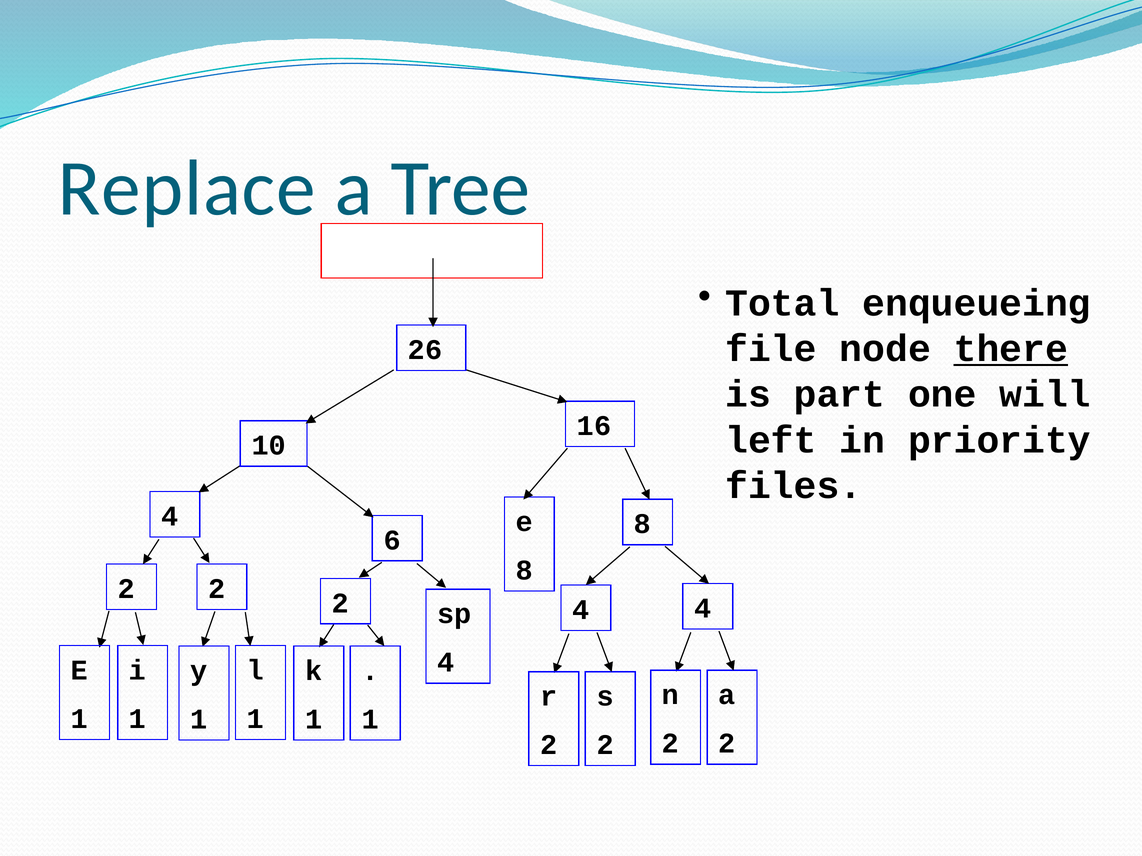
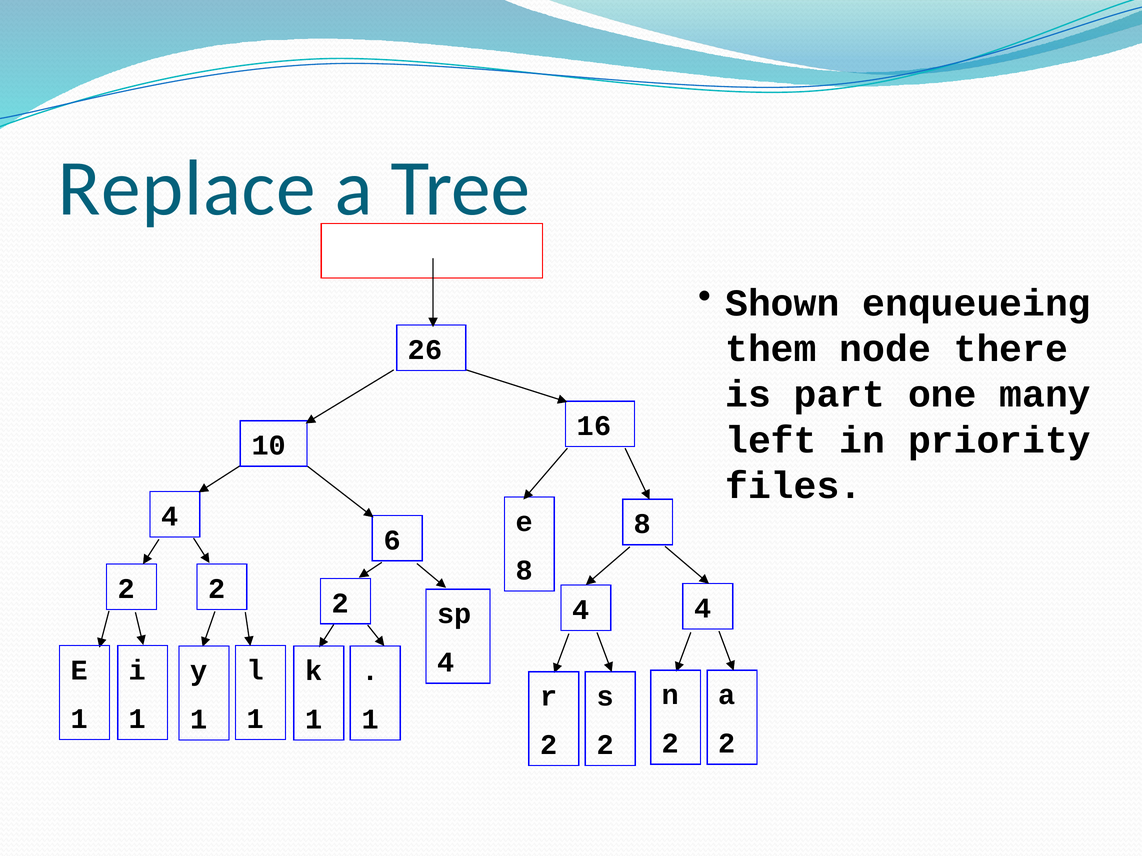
Total: Total -> Shown (782, 303)
file: file -> them (771, 349)
there underline: present -> none (1011, 349)
will: will -> many (1045, 395)
